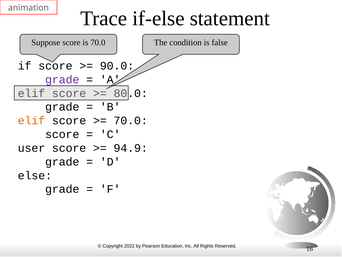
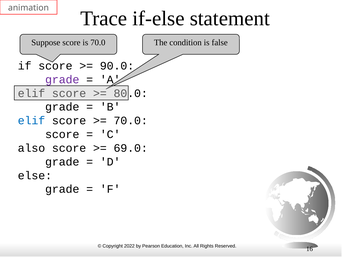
elif colour: orange -> blue (31, 120)
user: user -> also (31, 148)
94.9: 94.9 -> 69.0 (131, 148)
